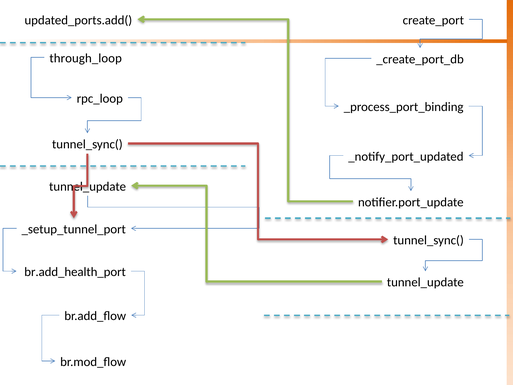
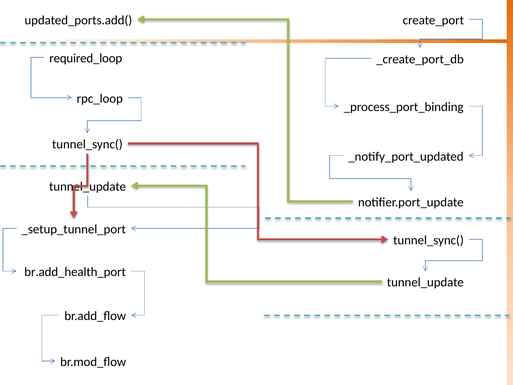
through_loop: through_loop -> required_loop (86, 58)
